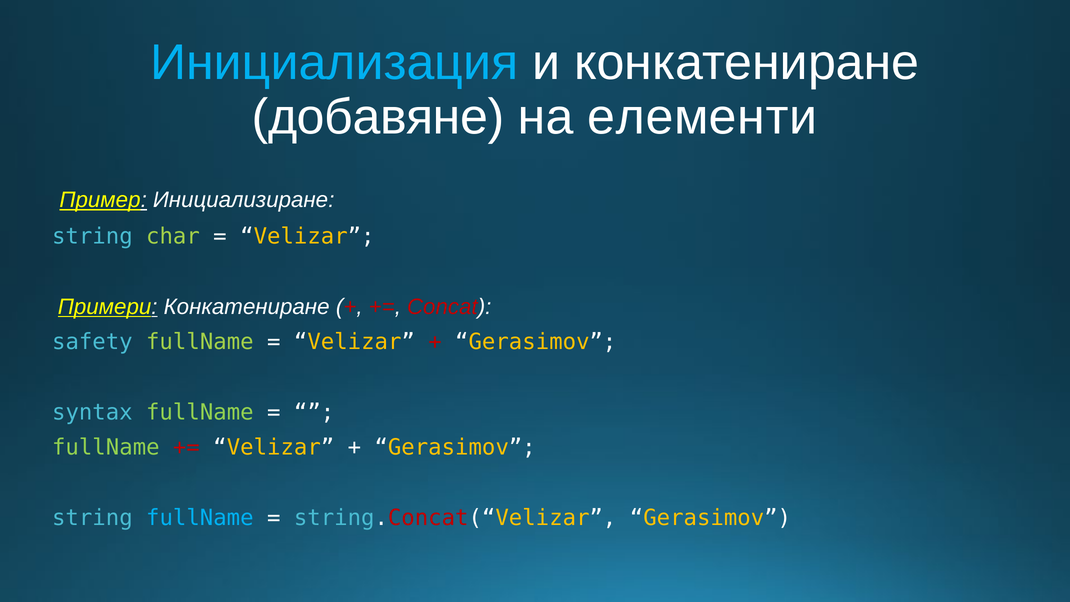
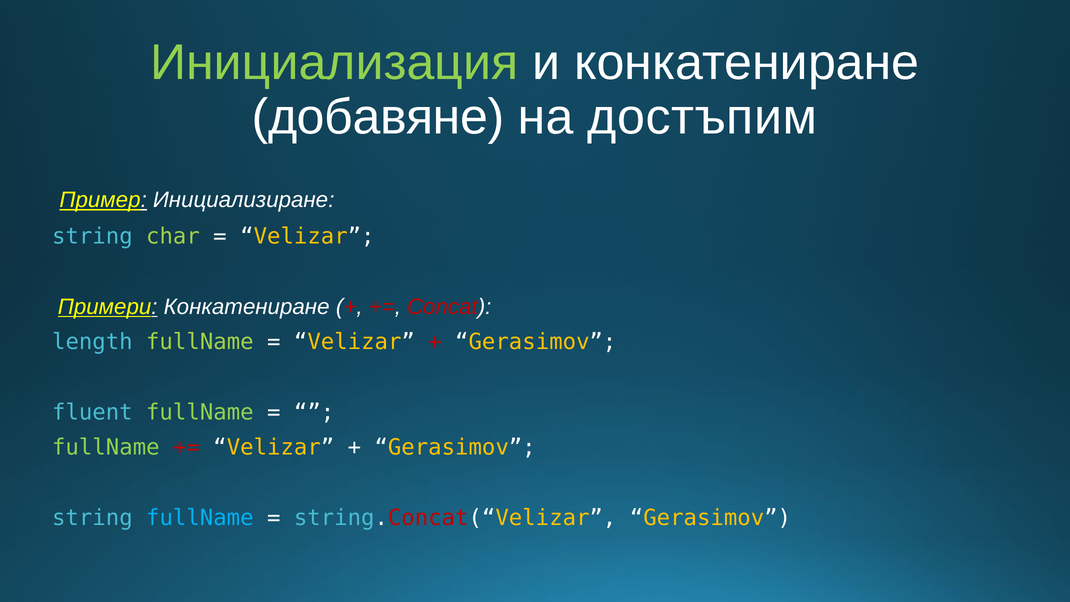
Инициализация colour: light blue -> light green (334, 63)
елементи: елементи -> достъпим (702, 117)
safety: safety -> length (92, 342)
syntax: syntax -> fluent (92, 412)
